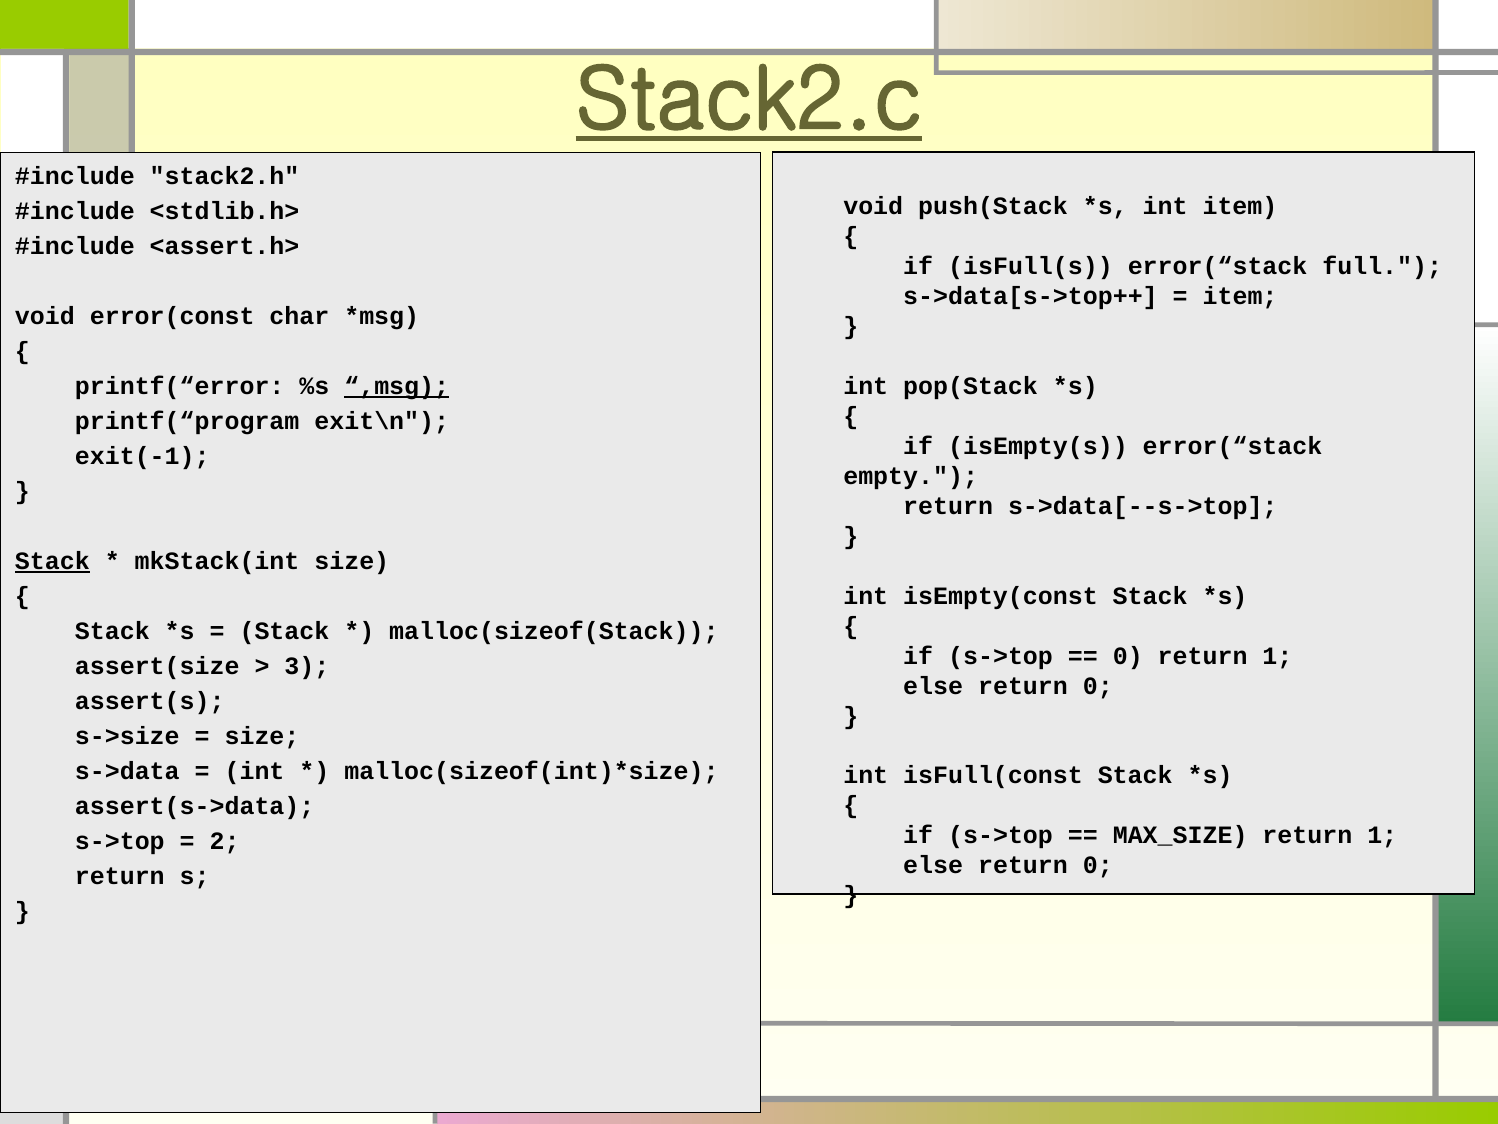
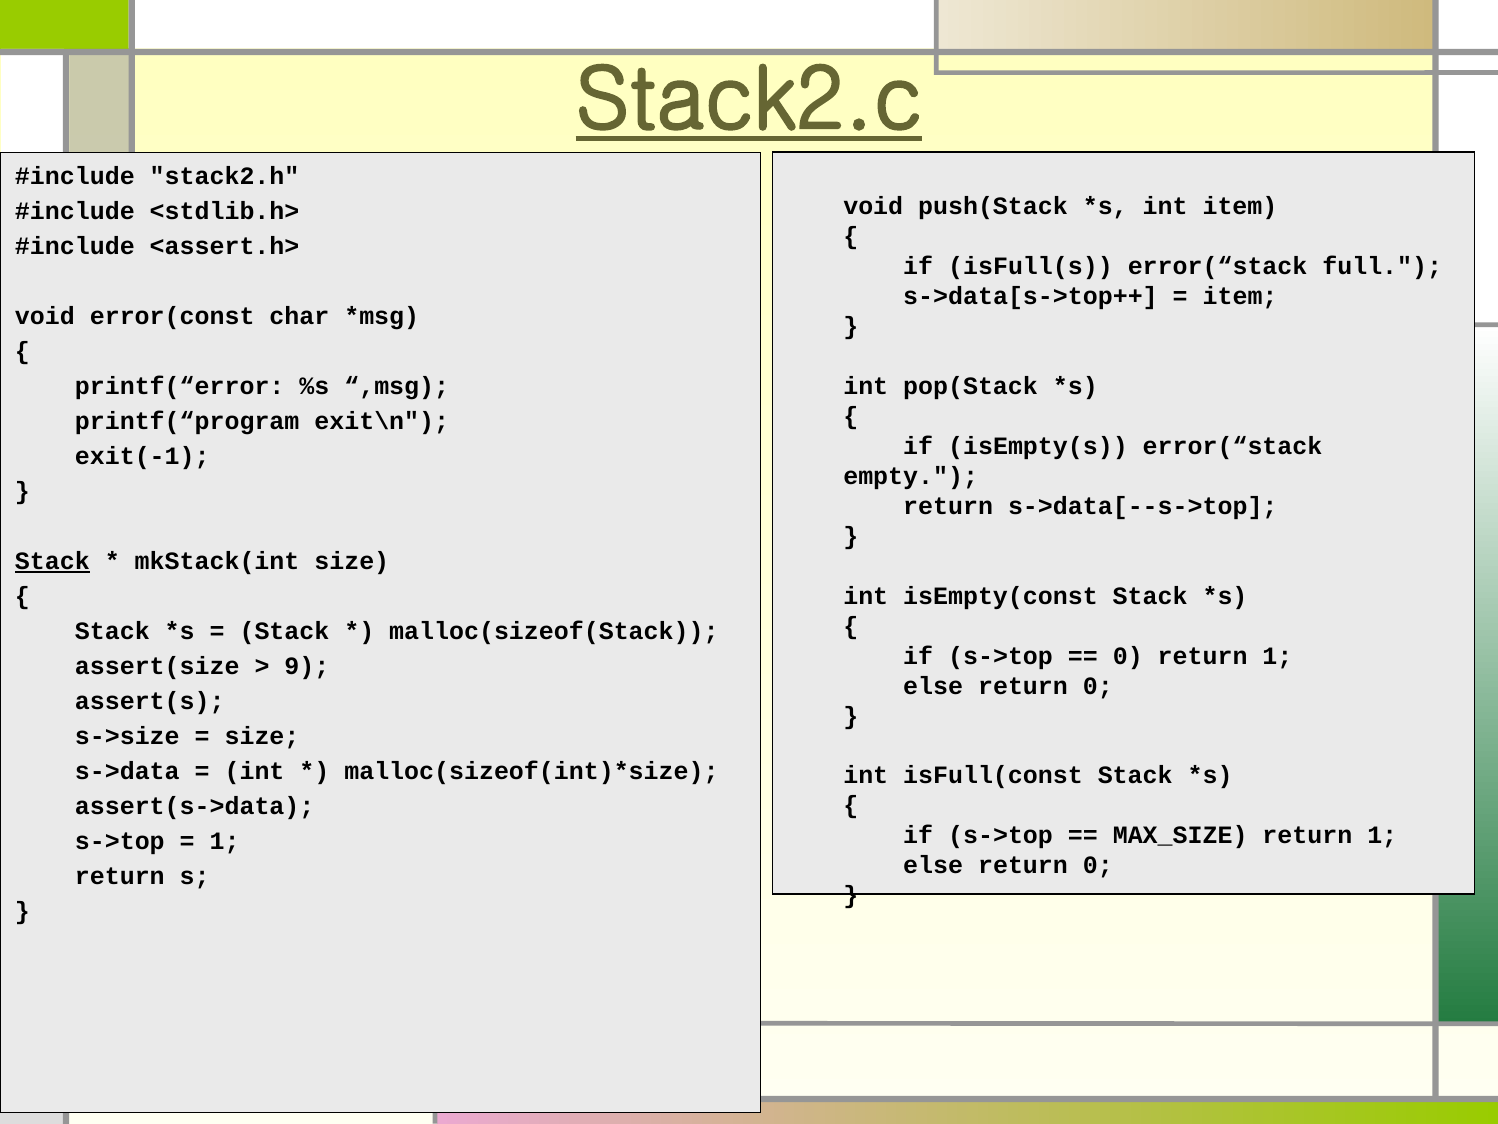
,msg underline: present -> none (397, 386)
3: 3 -> 9 (307, 666)
2: 2 -> 1 (225, 841)
